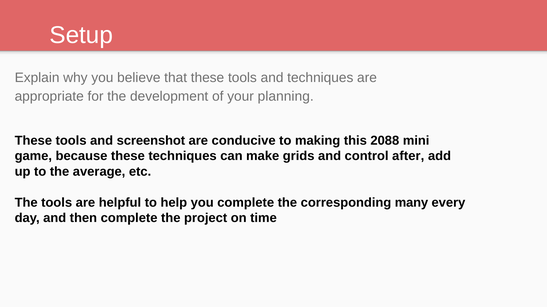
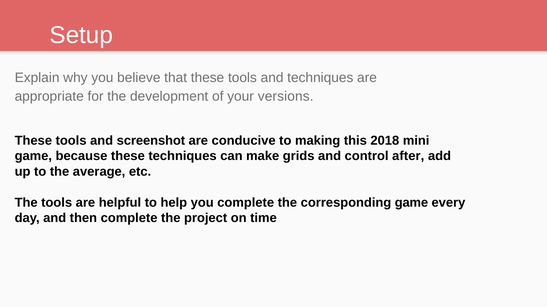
planning: planning -> versions (286, 97)
2088: 2088 -> 2018 (385, 141)
corresponding many: many -> game (411, 203)
